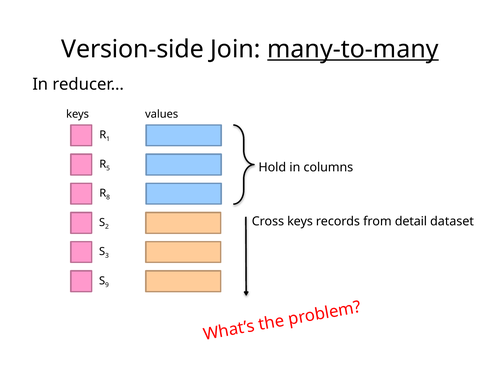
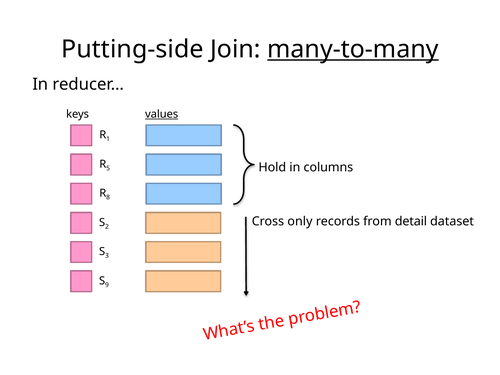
Version-side: Version-side -> Putting-side (132, 49)
values underline: none -> present (162, 114)
Cross keys: keys -> only (300, 221)
